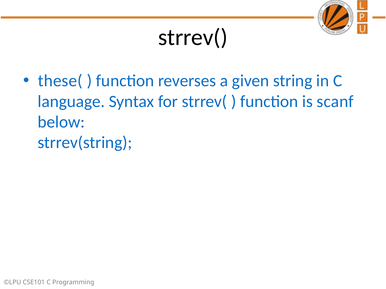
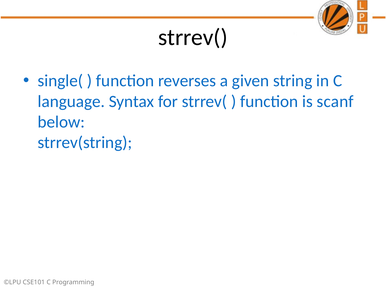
these(: these( -> single( (60, 81)
